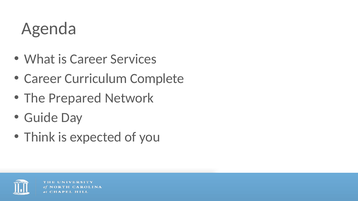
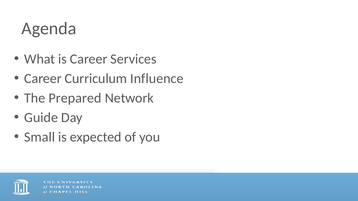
Complete: Complete -> Influence (157, 79)
Think: Think -> Small (40, 137)
